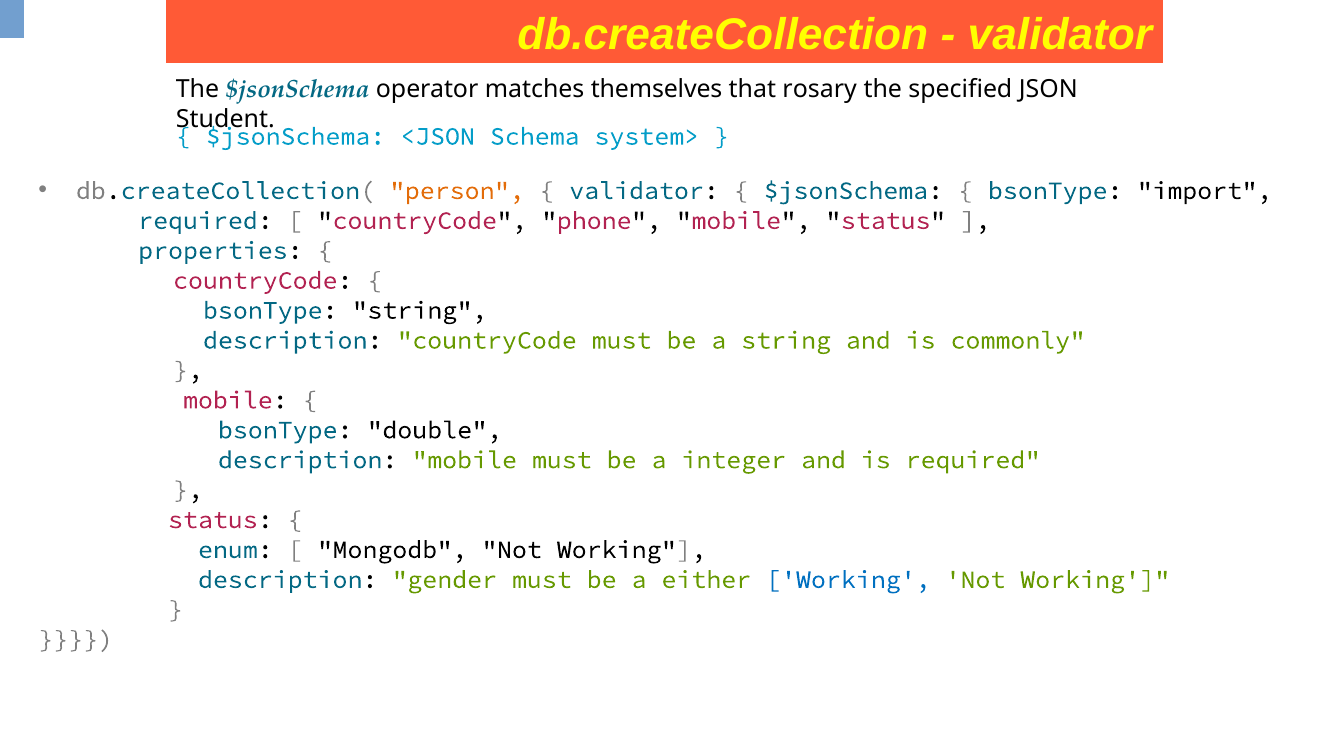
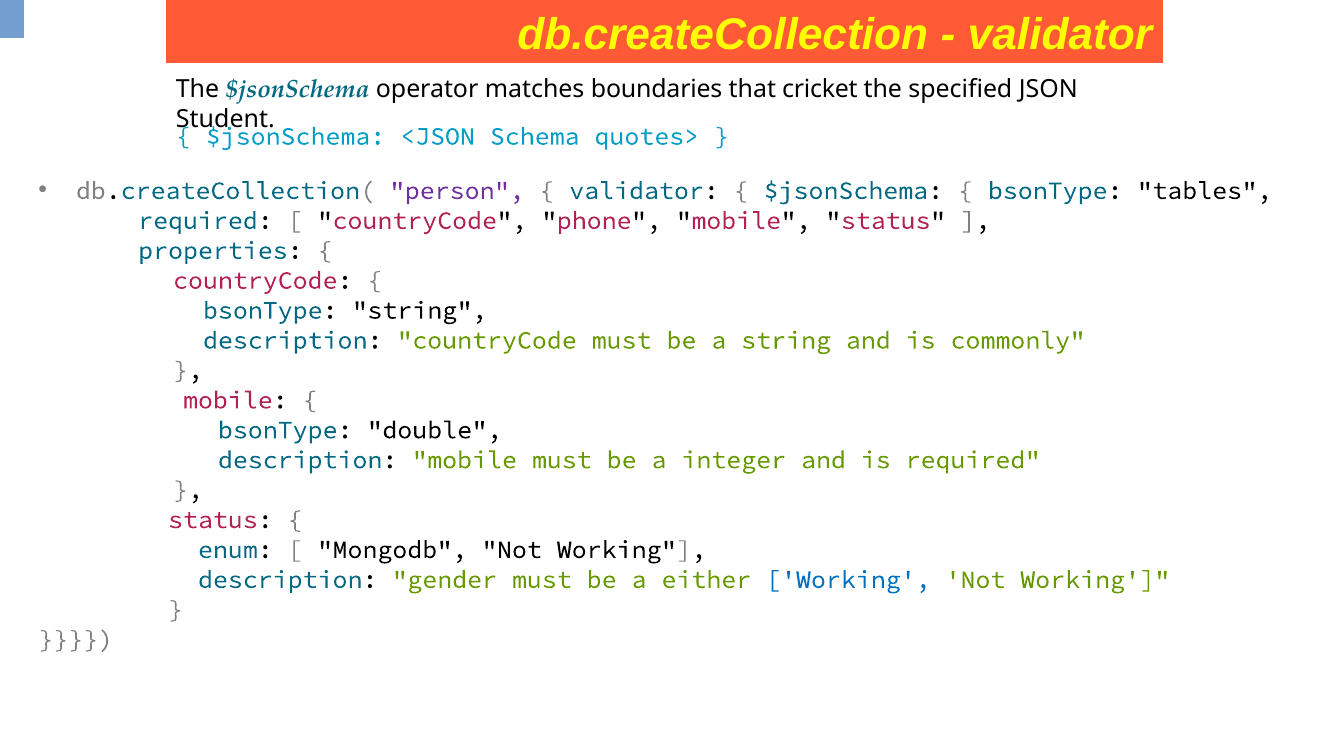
themselves: themselves -> boundaries (657, 89)
rosary: rosary -> cricket (820, 89)
system>: system> -> quotes> (647, 136)
person colour: orange -> purple (457, 191)
import: import -> tables (1205, 191)
